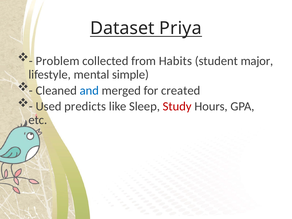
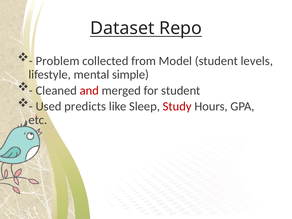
Priya: Priya -> Repo (181, 28)
Habits: Habits -> Model (175, 61)
major: major -> levels (257, 61)
and colour: blue -> red (89, 90)
for created: created -> student (181, 90)
